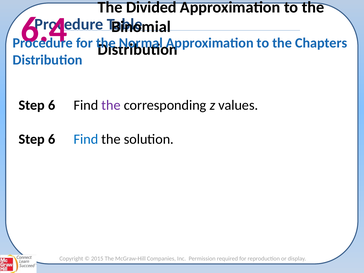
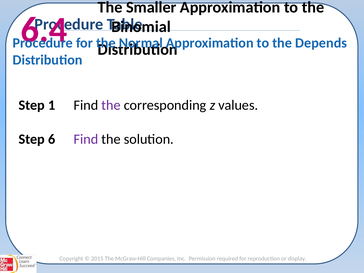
Divided: Divided -> Smaller (151, 7)
Chapters: Chapters -> Depends (321, 43)
6: 6 -> 1 (52, 105)
Find colour: blue -> purple (86, 139)
